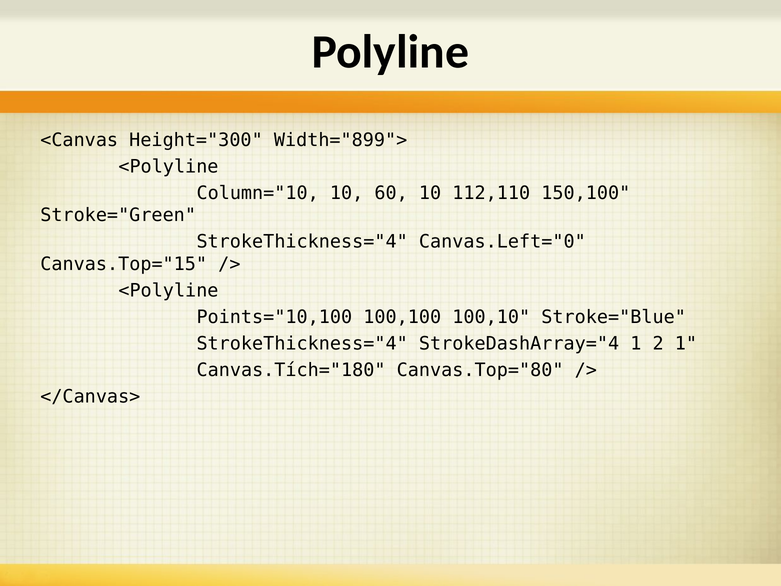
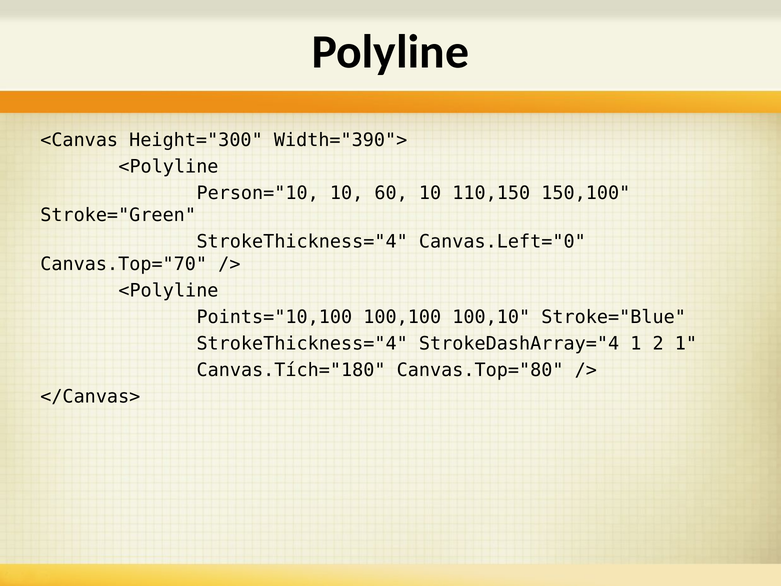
Width="899">: Width="899"> -> Width="390"> (341, 140)
Column="10: Column="10 -> Person="10 (258, 193)
112,110: 112,110 -> 110,150 (491, 193)
Canvas.Top="15: Canvas.Top="15 -> Canvas.Top="70 (124, 264)
